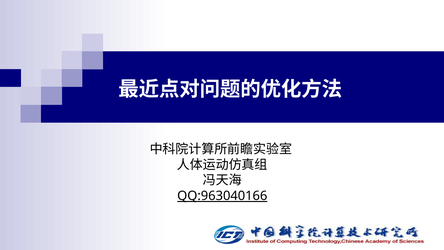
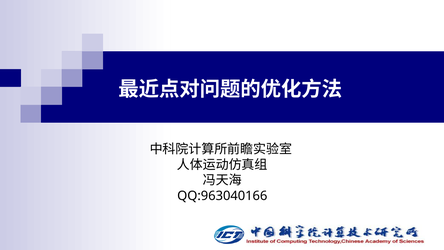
QQ:963040166 underline: present -> none (222, 196)
